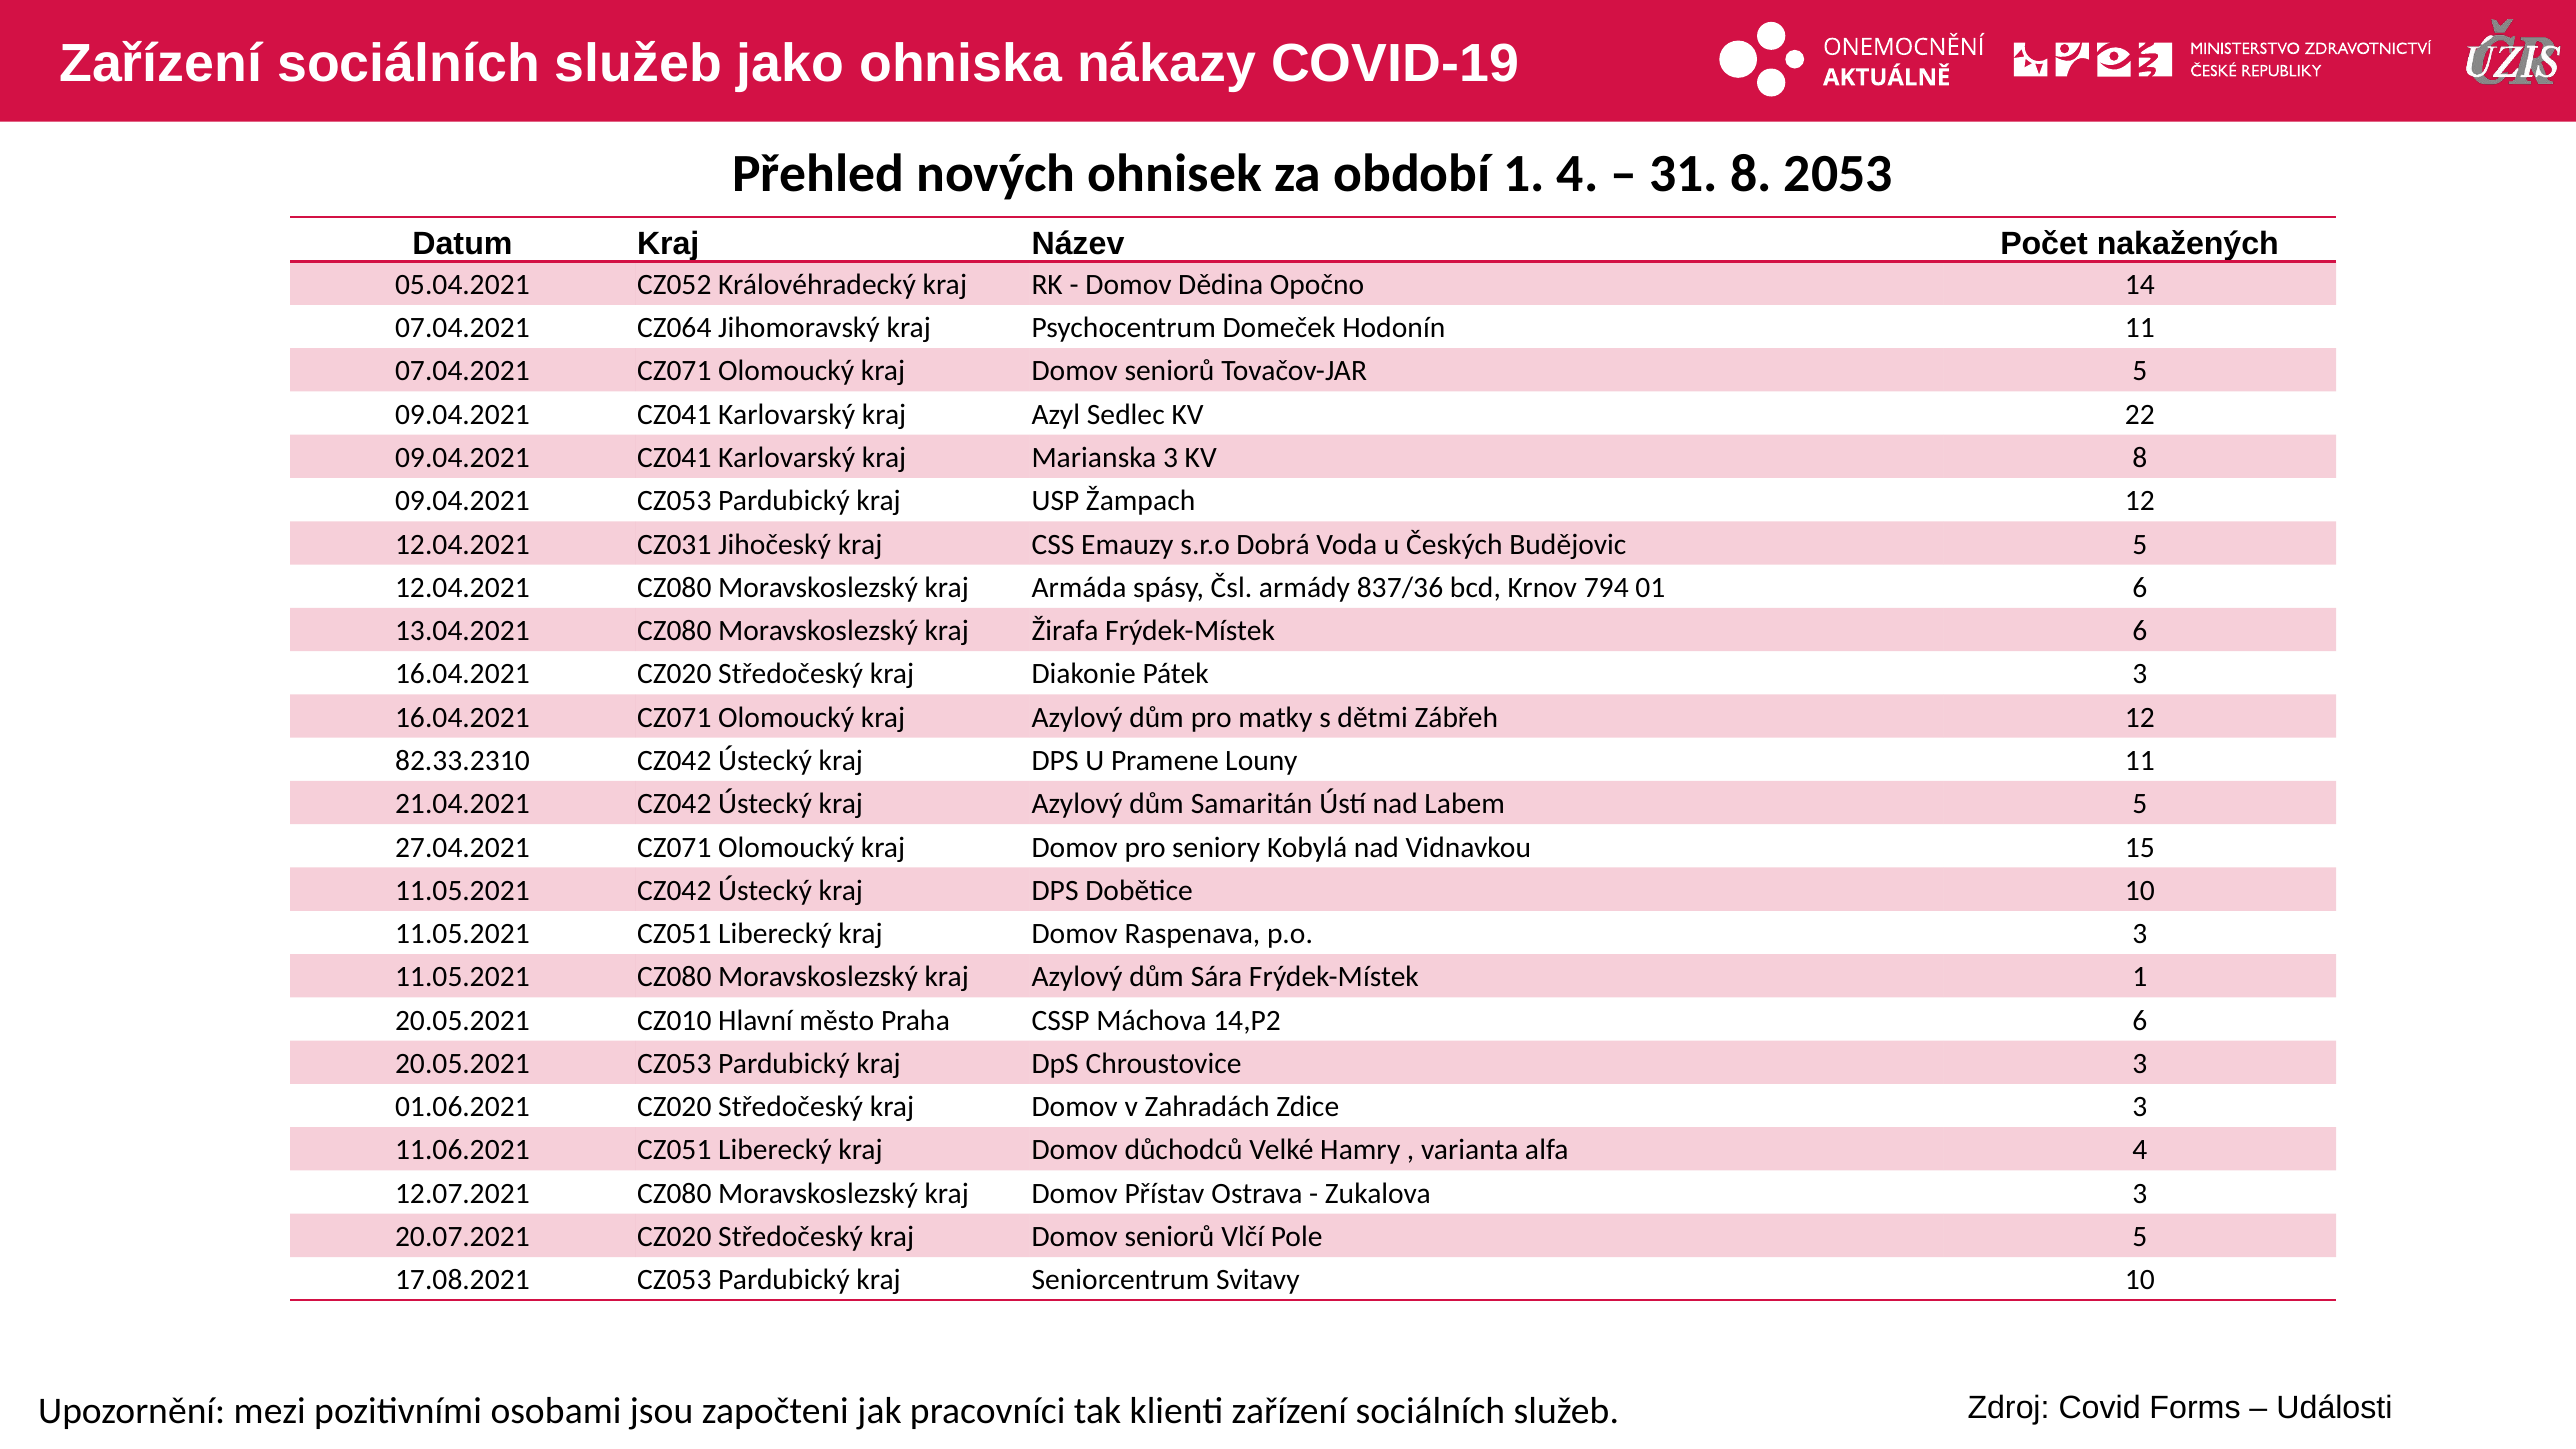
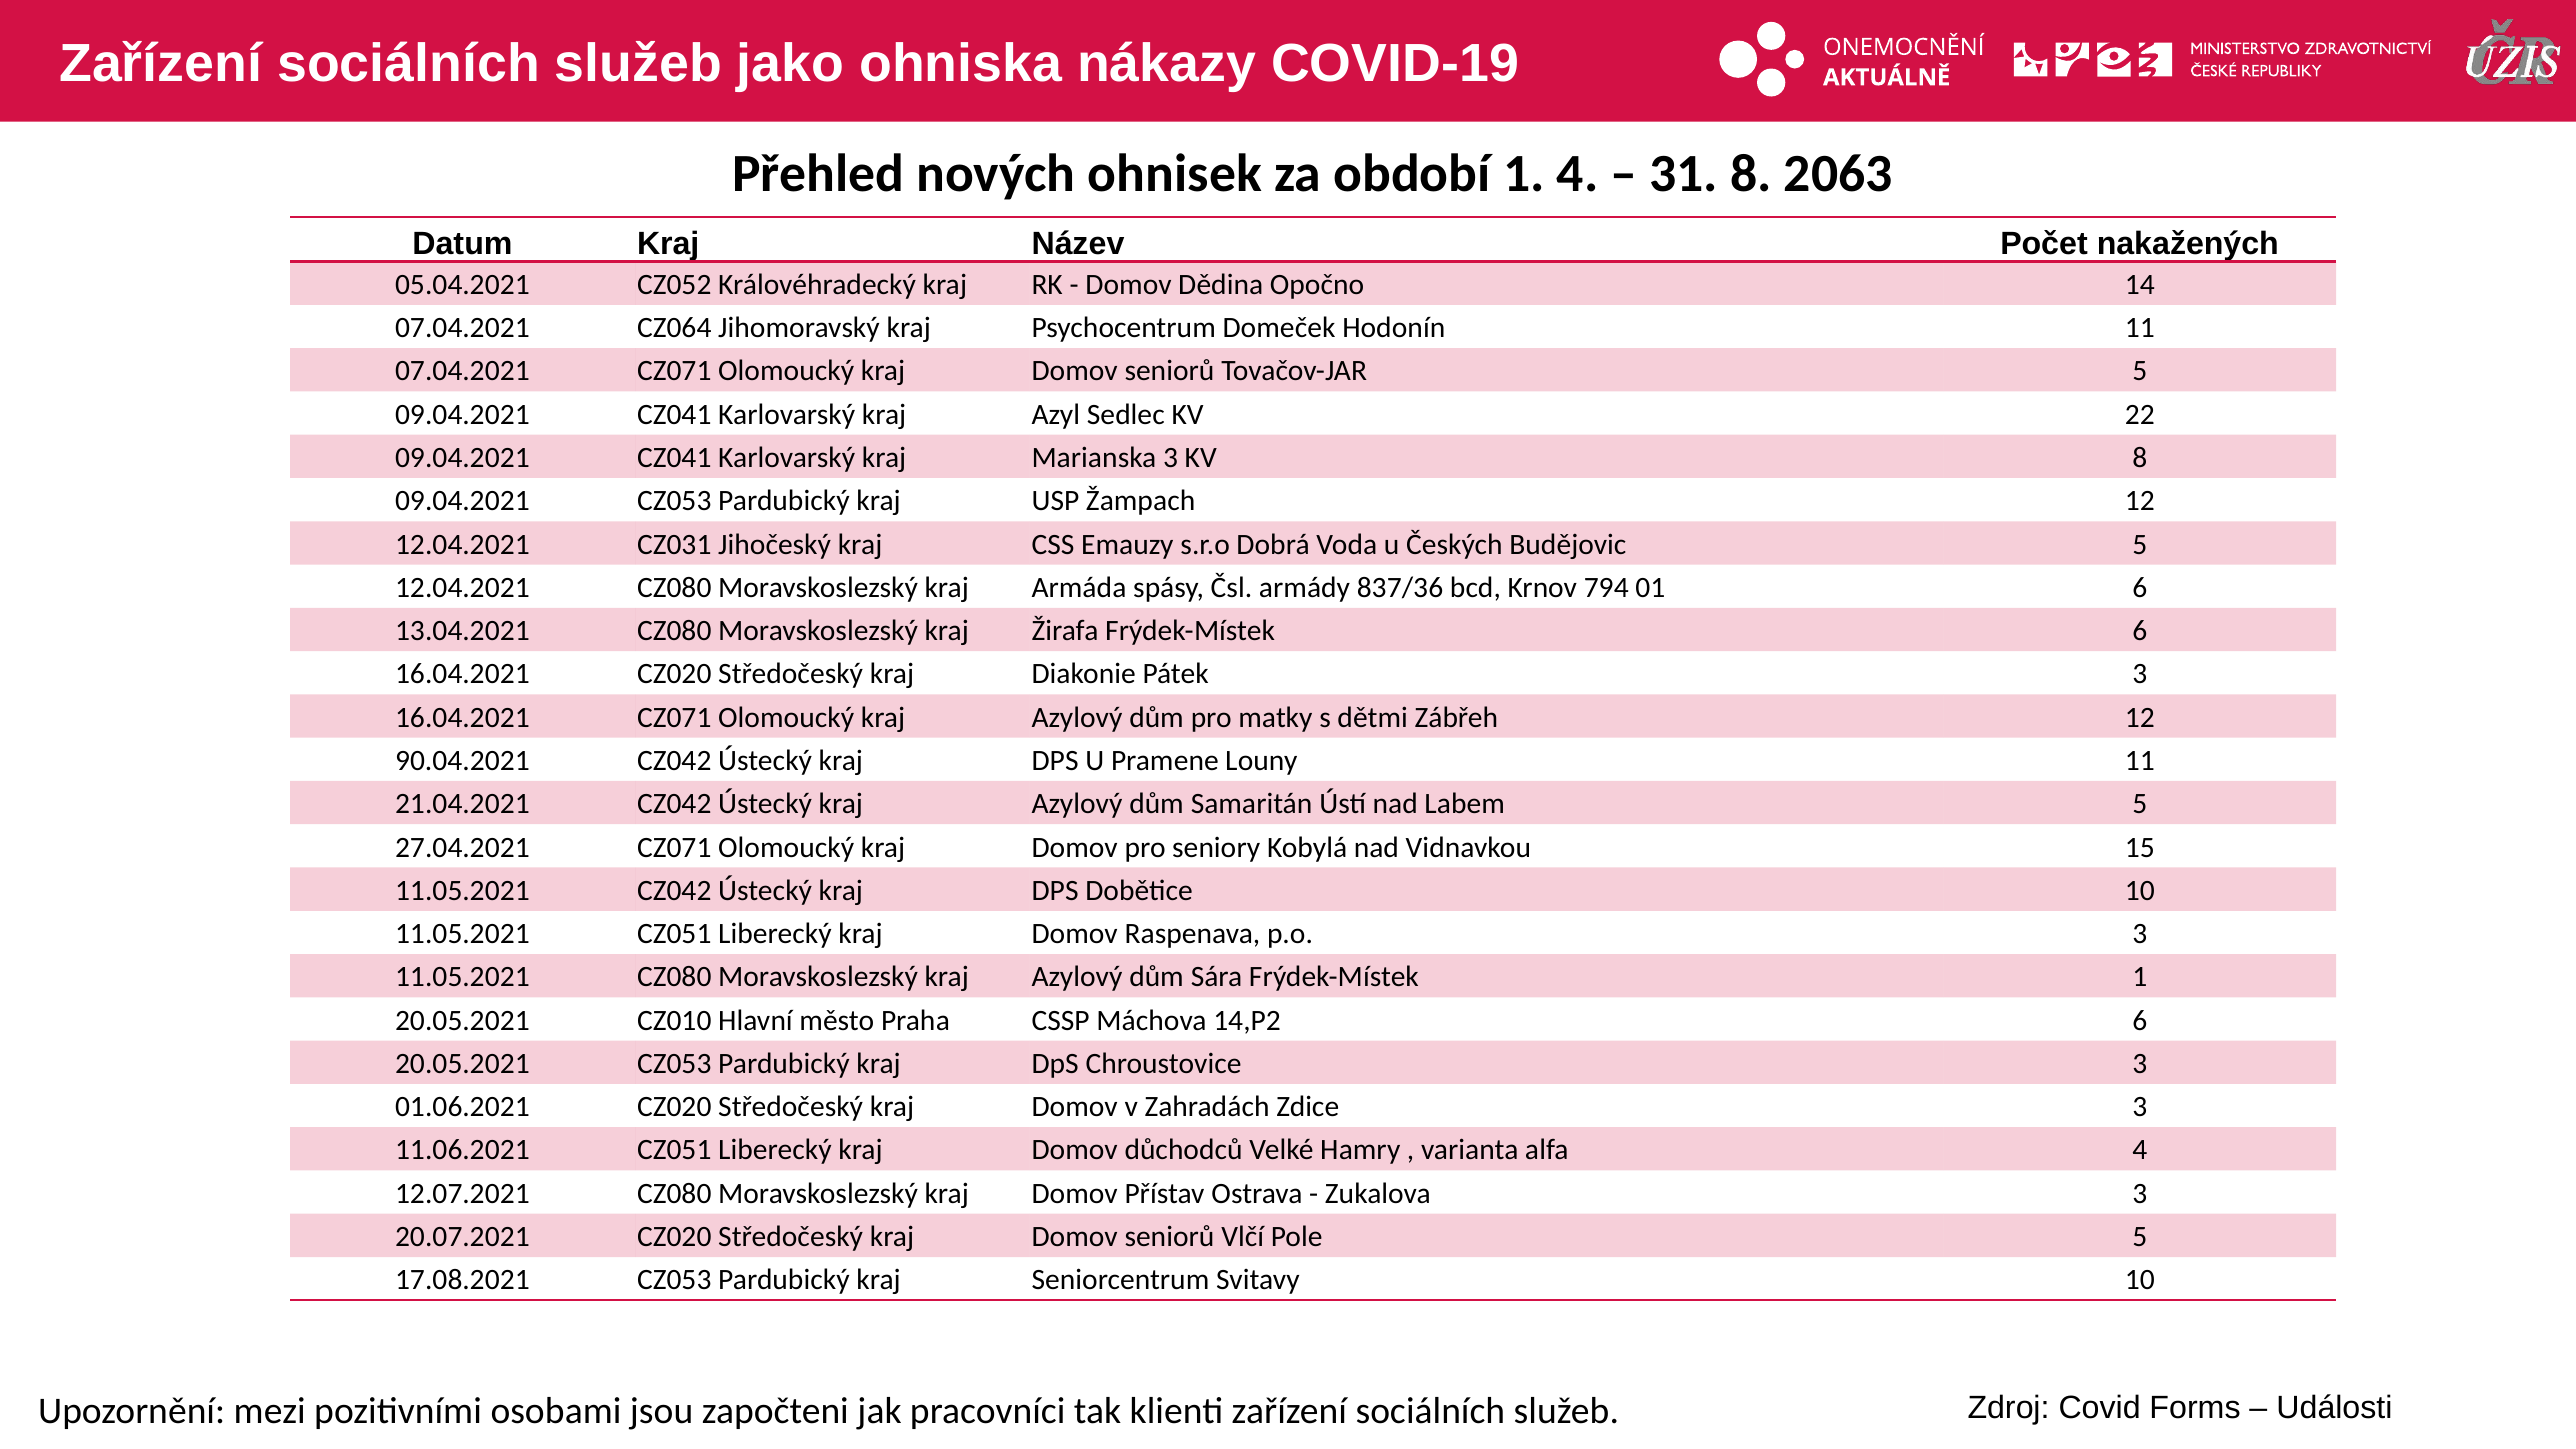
2053: 2053 -> 2063 (1838, 174)
82.33.2310: 82.33.2310 -> 90.04.2021 (462, 761)
